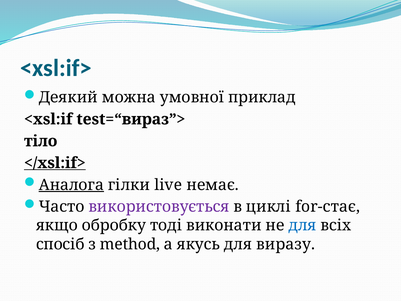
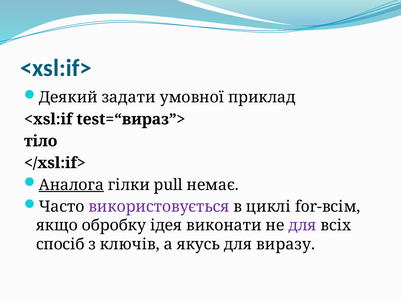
можна: можна -> задати (129, 97)
</xsl:if> underline: present -> none (55, 163)
live: live -> pull (168, 185)
for-стає: for-стає -> for-всім (328, 207)
тоді: тоді -> ідея (166, 225)
для colour: blue -> purple (302, 225)
method: method -> ключів (130, 244)
